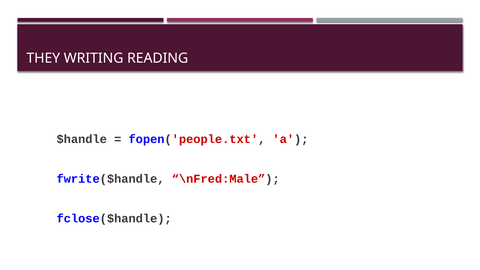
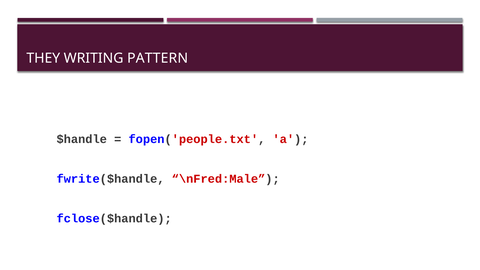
READING: READING -> PATTERN (158, 58)
